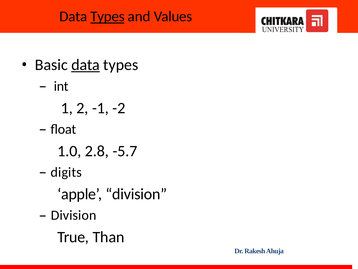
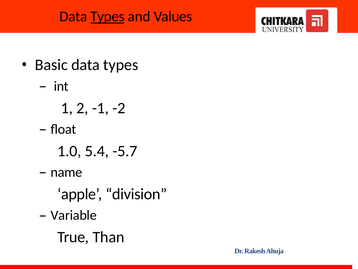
data underline: present -> none (86, 65)
2.8: 2.8 -> 5.4 (97, 151)
digits: digits -> name (66, 172)
Division: Division -> Variable (74, 215)
